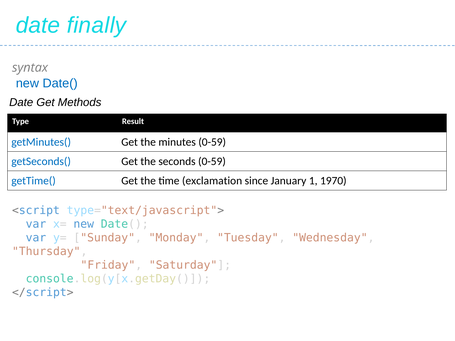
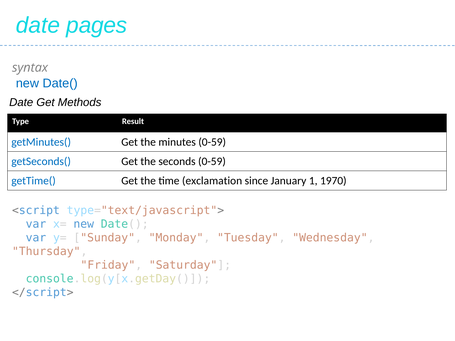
finally: finally -> pages (97, 25)
